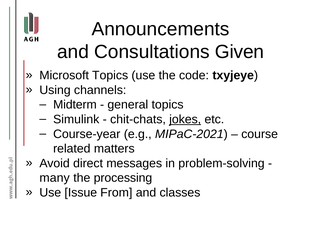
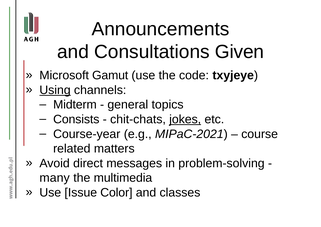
Microsoft Topics: Topics -> Gamut (110, 75)
Using underline: none -> present (55, 90)
Simulink: Simulink -> Consists (76, 119)
processing: processing -> multimedia (123, 178)
From: From -> Color (116, 193)
